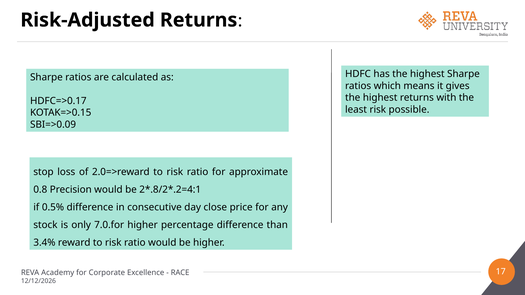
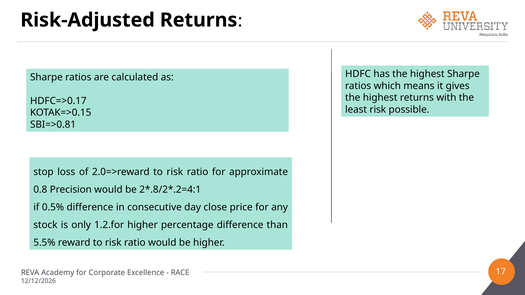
SBI=>0.09: SBI=>0.09 -> SBI=>0.81 (53, 125)
7.0.for: 7.0.for -> 1.2.for (109, 225)
3.4%: 3.4% -> 5.5% (44, 243)
